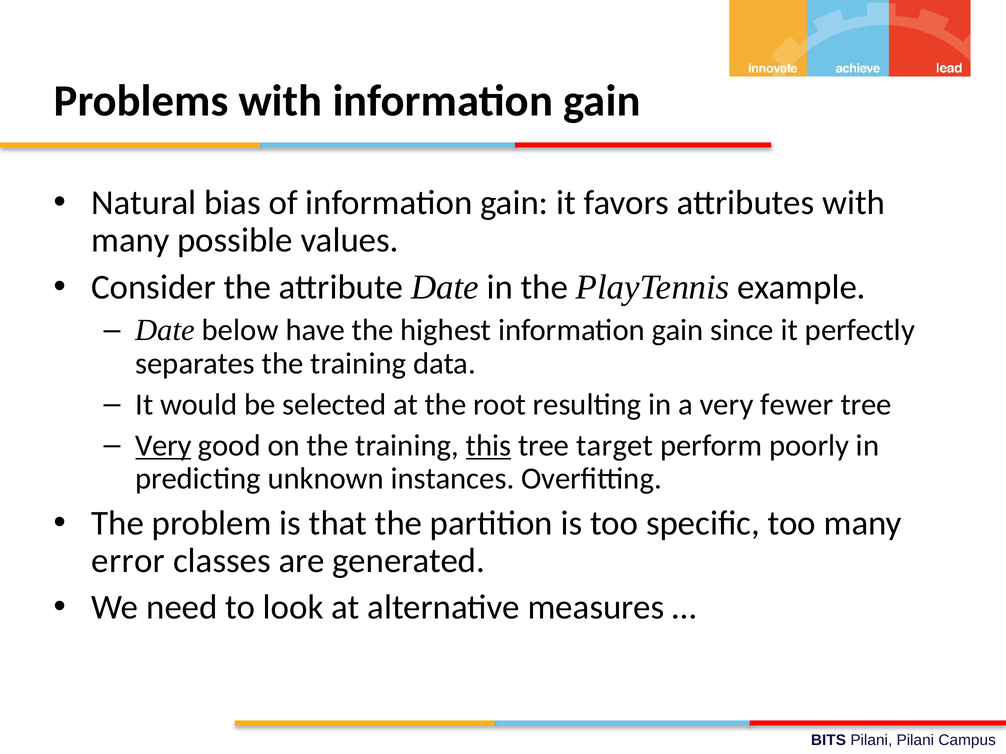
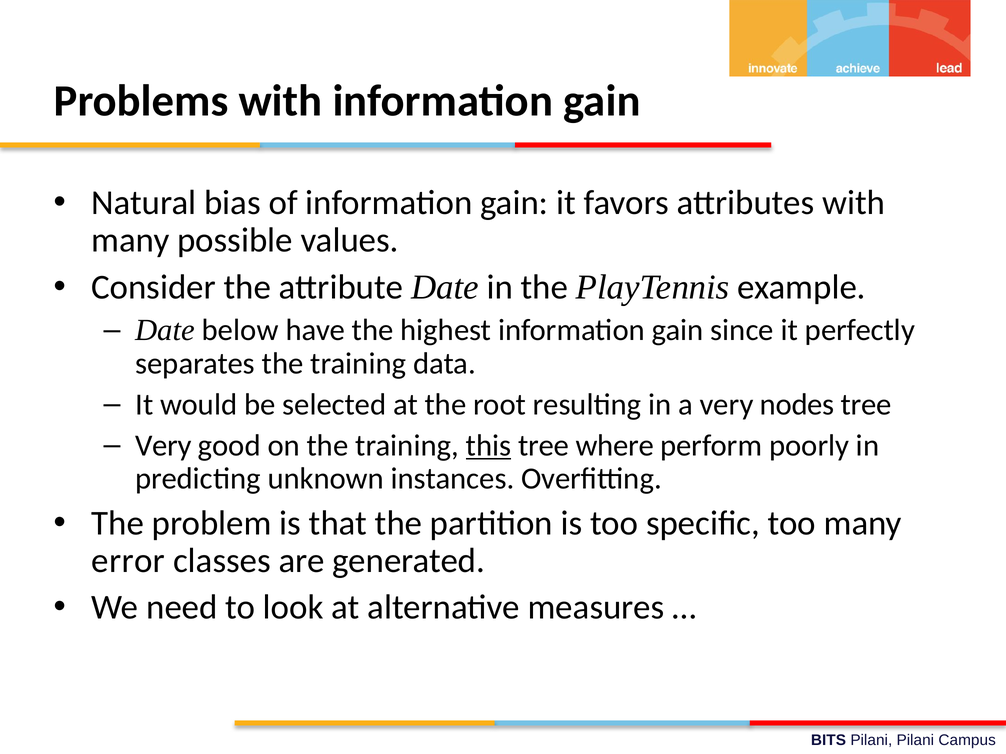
fewer: fewer -> nodes (797, 405)
Very underline: present -> none (163, 446)
target: target -> where (615, 446)
